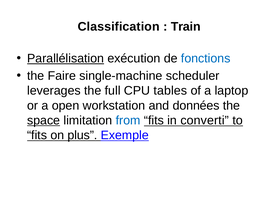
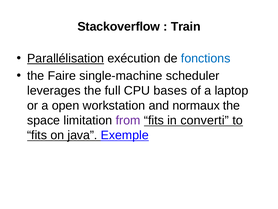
Classification: Classification -> Stackoverflow (119, 27)
tables: tables -> bases (170, 90)
données: données -> normaux (196, 105)
space underline: present -> none (44, 120)
from colour: blue -> purple (128, 120)
plus: plus -> java (82, 135)
